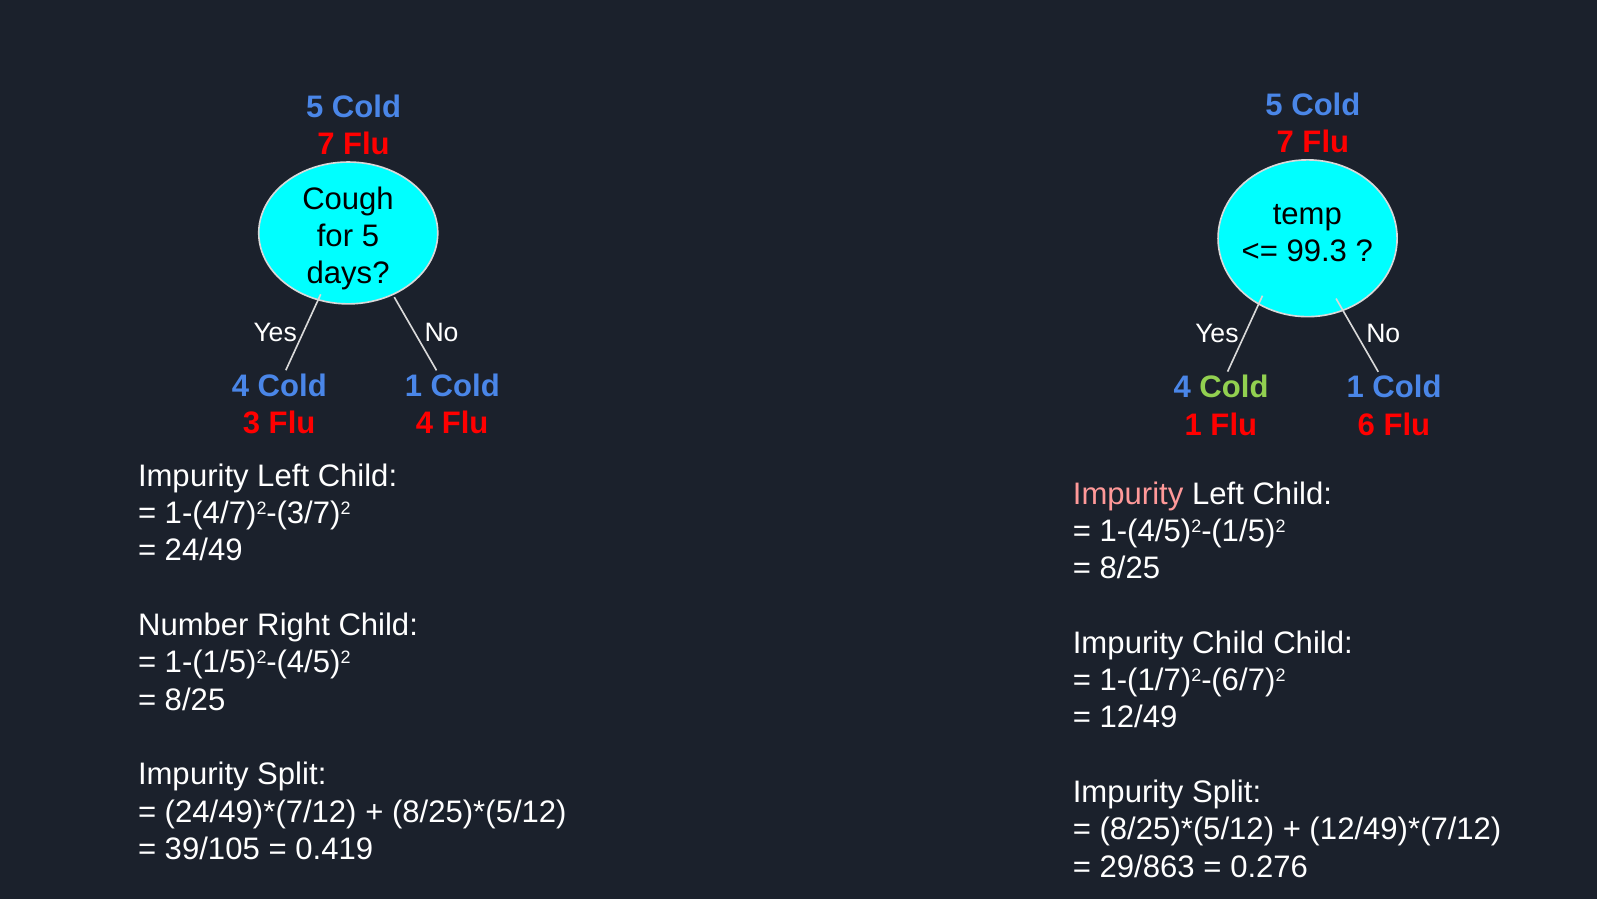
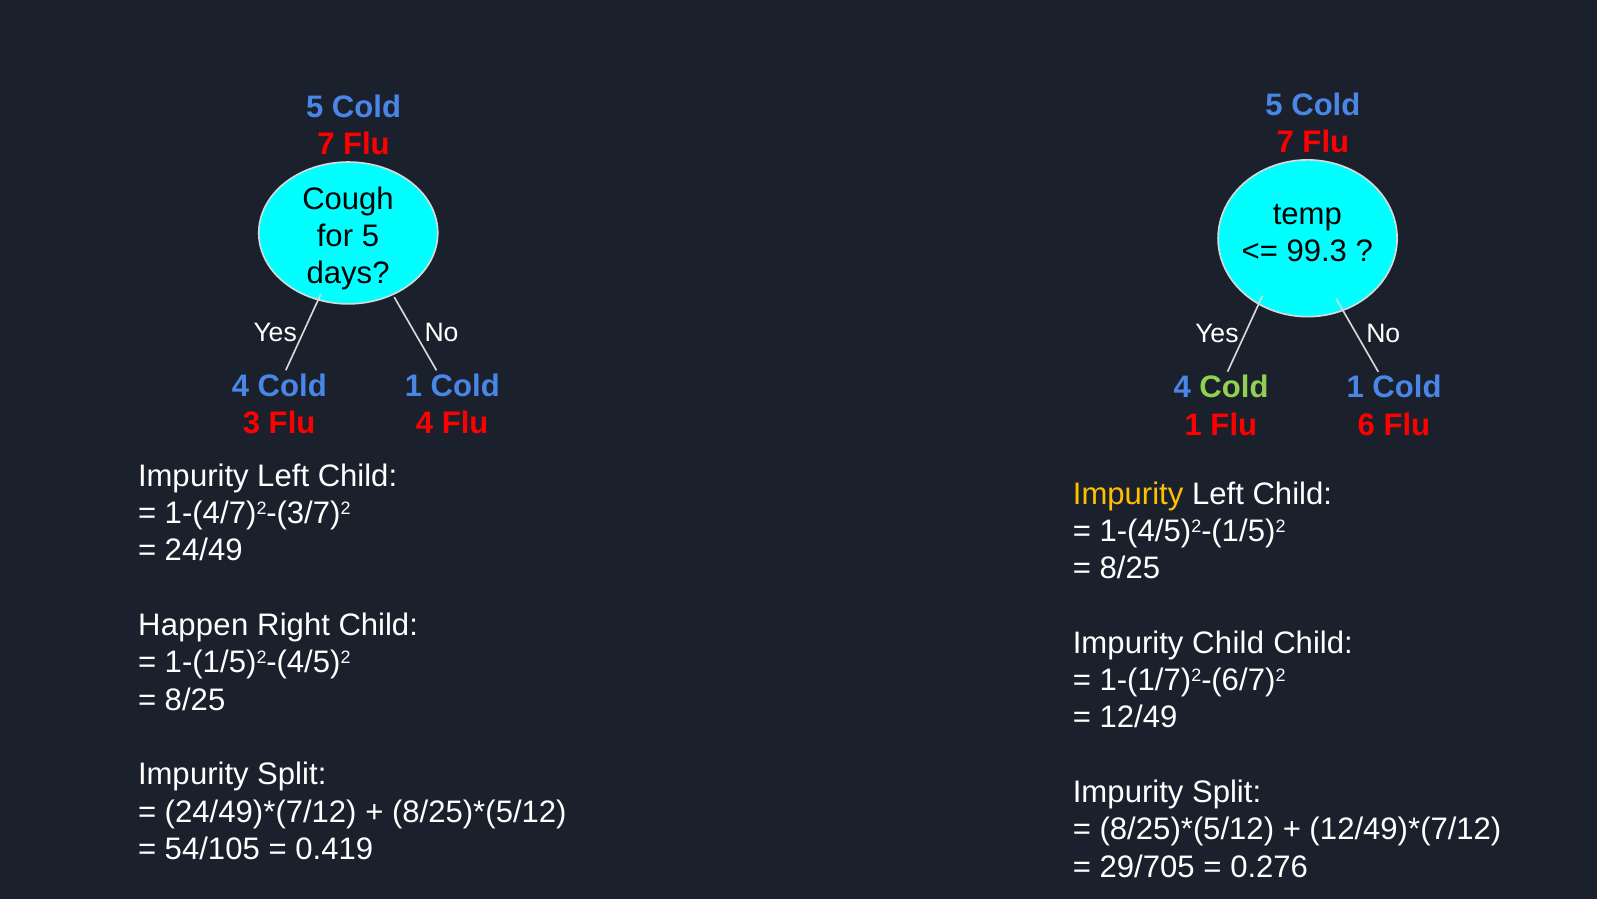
Impurity colour: pink -> yellow (1128, 493)
Number: Number -> Happen (193, 625)
39/105: 39/105 -> 54/105 (212, 849)
29/863: 29/863 -> 29/705 (1147, 866)
